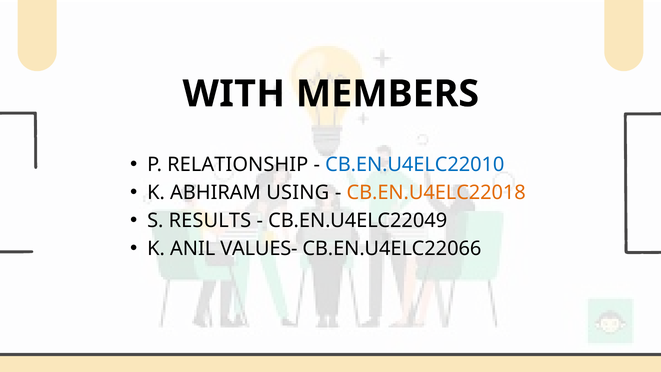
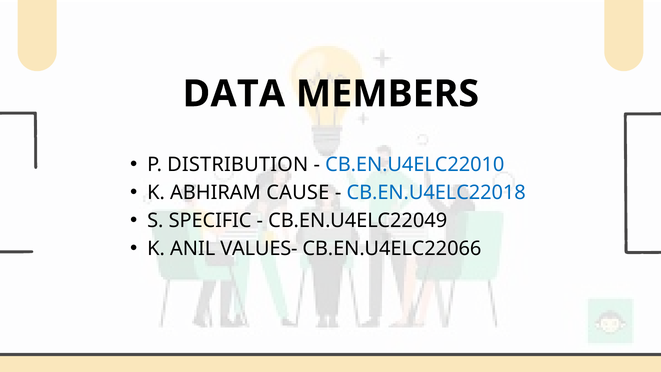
WITH: WITH -> DATA (234, 94)
RELATIONSHIP: RELATIONSHIP -> DISTRIBUTION (238, 164)
USING: USING -> CAUSE (298, 192)
CB.EN.U4ELC22018 colour: orange -> blue (436, 192)
RESULTS: RESULTS -> SPECIFIC (210, 220)
